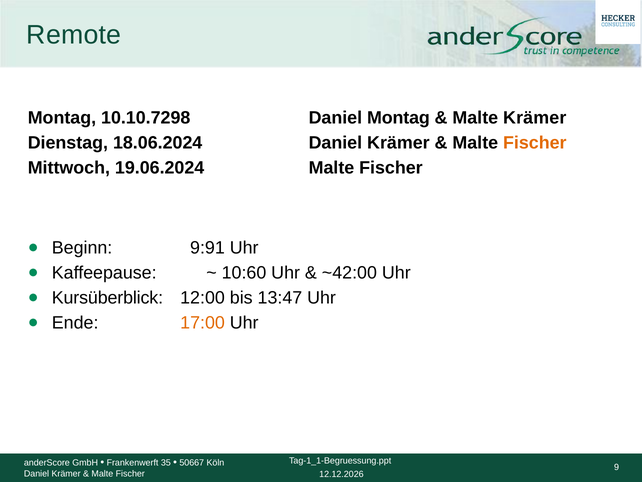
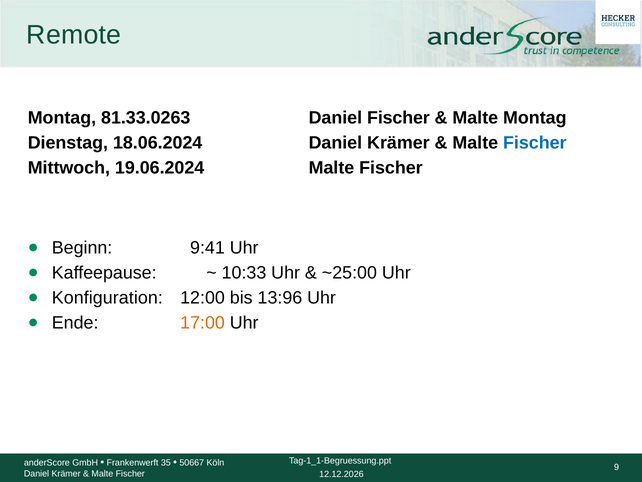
10.10.7298: 10.10.7298 -> 81.33.0263 (146, 118)
Daniel Montag: Montag -> Fischer (398, 118)
Malte Krämer: Krämer -> Montag (535, 118)
Fischer colour: orange -> blue (535, 143)
9:91: 9:91 -> 9:41 (207, 248)
10:60: 10:60 -> 10:33 (244, 273)
~42:00: ~42:00 -> ~25:00 (349, 273)
Kursüberblick: Kursüberblick -> Konfiguration (107, 298)
13:47: 13:47 -> 13:96 (280, 298)
